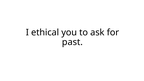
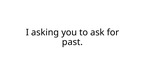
ethical: ethical -> asking (45, 32)
